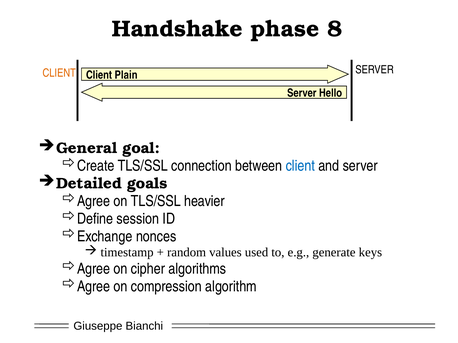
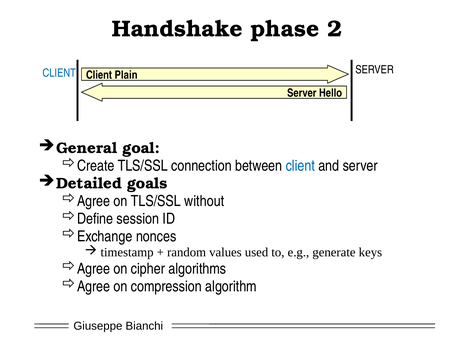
8: 8 -> 2 (335, 29)
CLIENT colour: orange -> blue (59, 73)
heavier: heavier -> without (204, 201)
